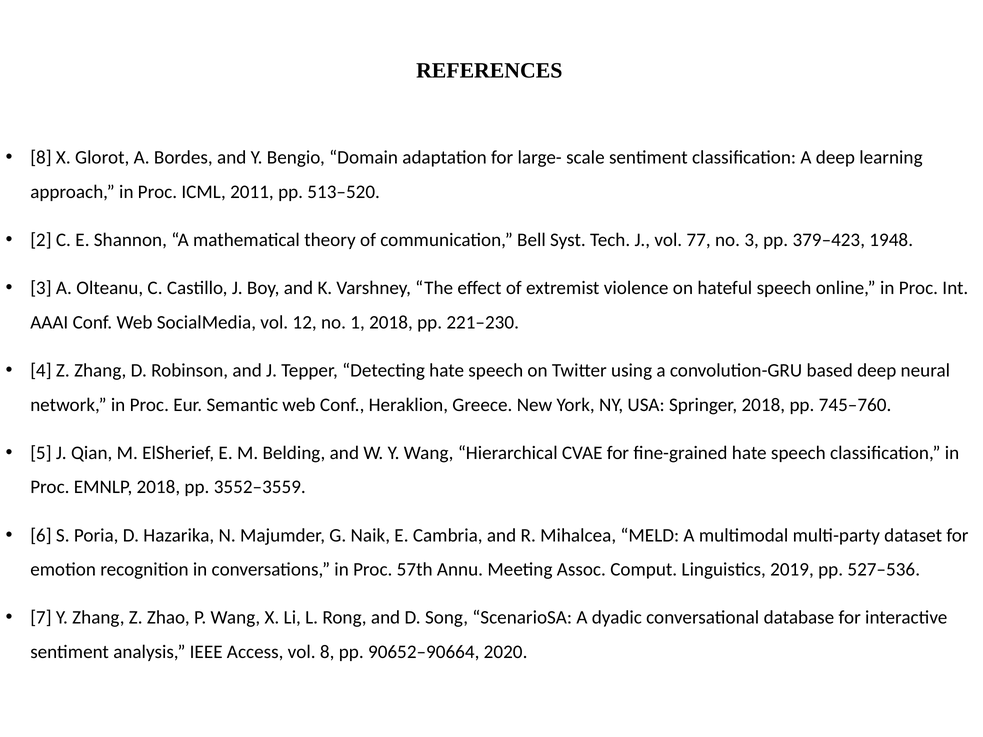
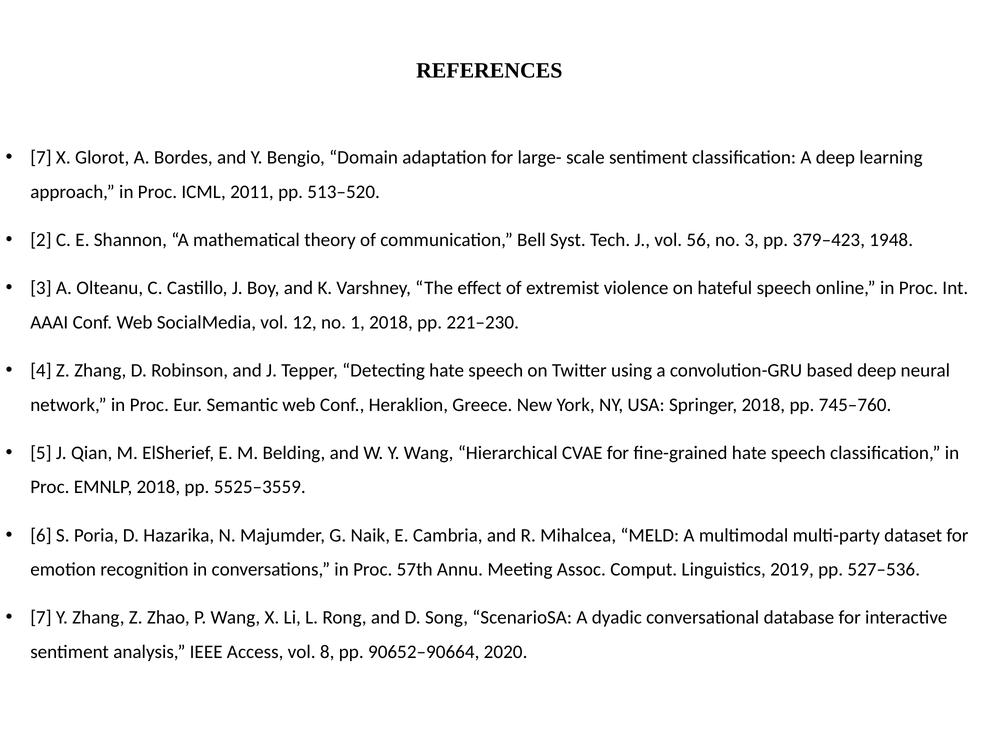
8: 8 -> 7 (41, 157)
77: 77 -> 56 (699, 240)
3552–3559: 3552–3559 -> 5525–3559 (260, 487)
